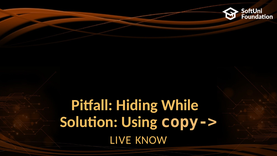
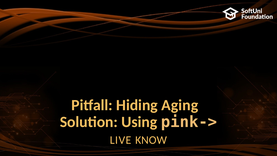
While: While -> Aging (180, 105)
copy->: copy-> -> pink-> (189, 122)
